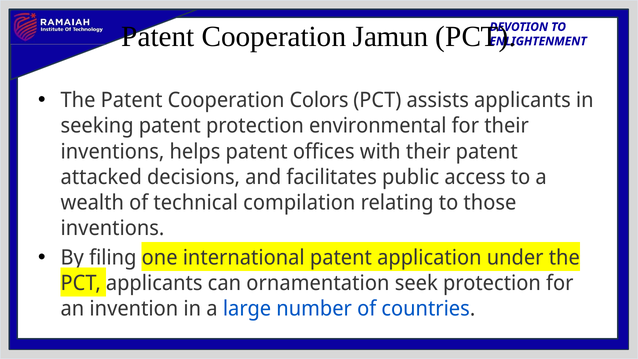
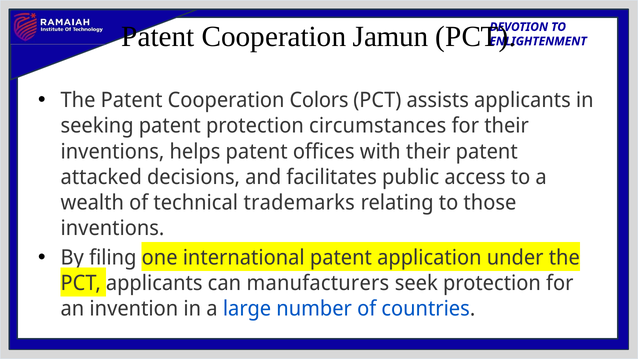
environmental: environmental -> circumstances (378, 126)
compilation: compilation -> trademarks (299, 202)
ornamentation: ornamentation -> manufacturers (318, 283)
